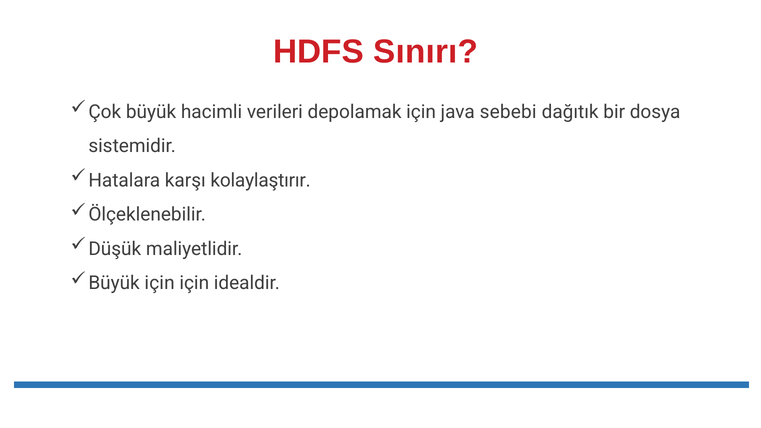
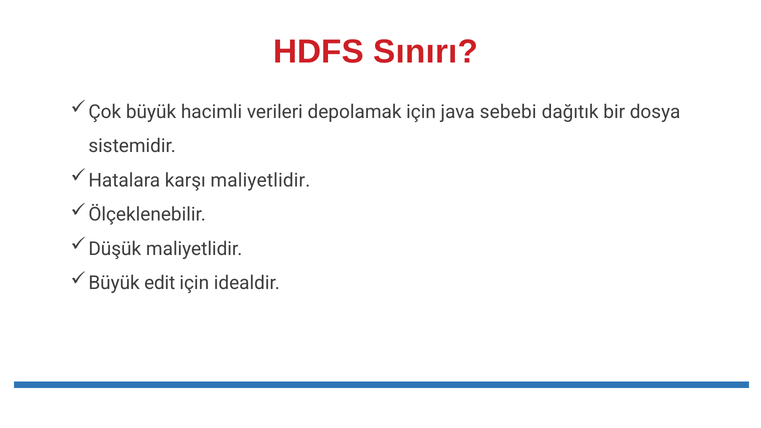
karşı kolaylaştırır: kolaylaştırır -> maliyetlidir (260, 180)
Büyük için: için -> edit (160, 283)
